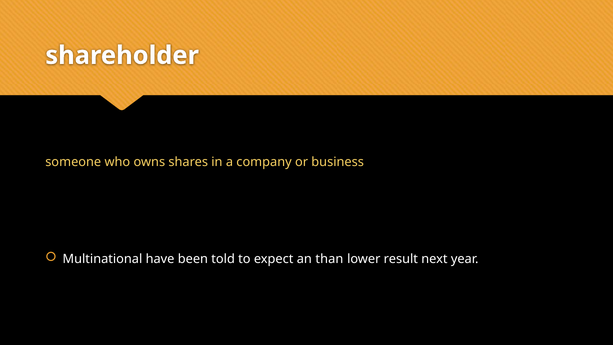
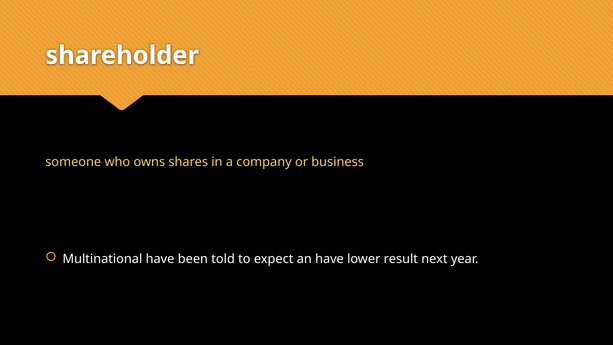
an than: than -> have (329, 259)
